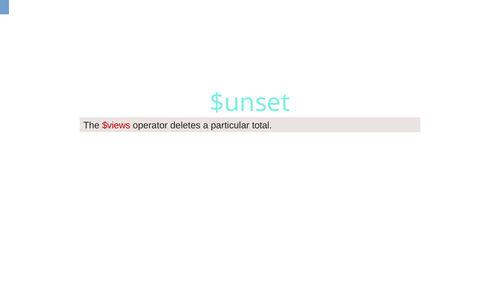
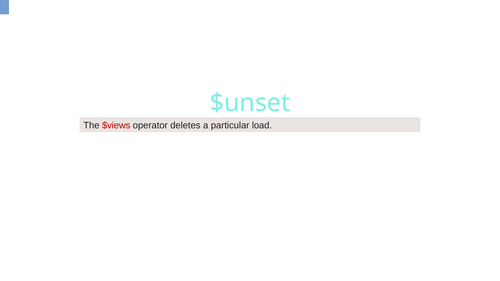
total: total -> load (262, 125)
